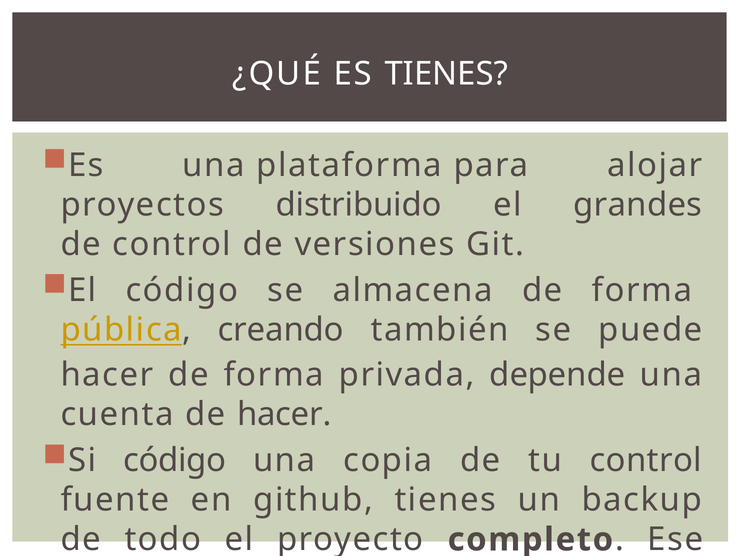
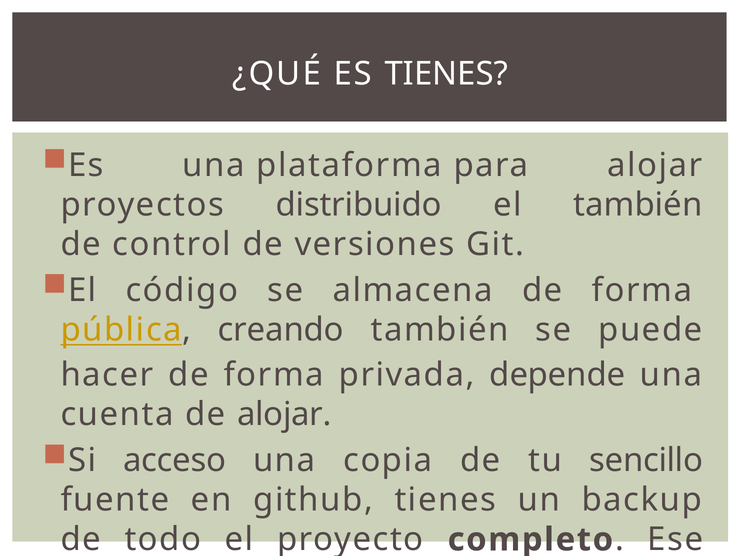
el grandes: grandes -> también (638, 205)
de hacer: hacer -> alojar (284, 414)
Si código: código -> acceso (175, 460)
tu control: control -> sencillo (646, 460)
